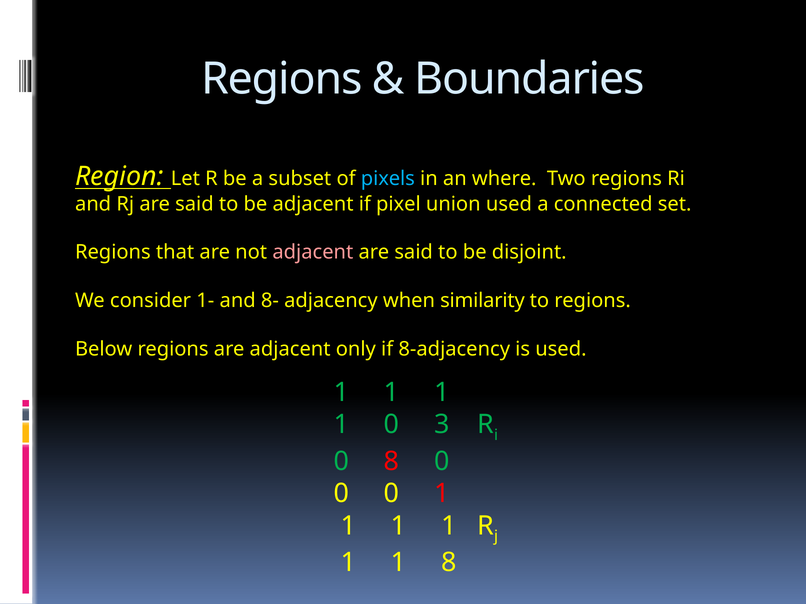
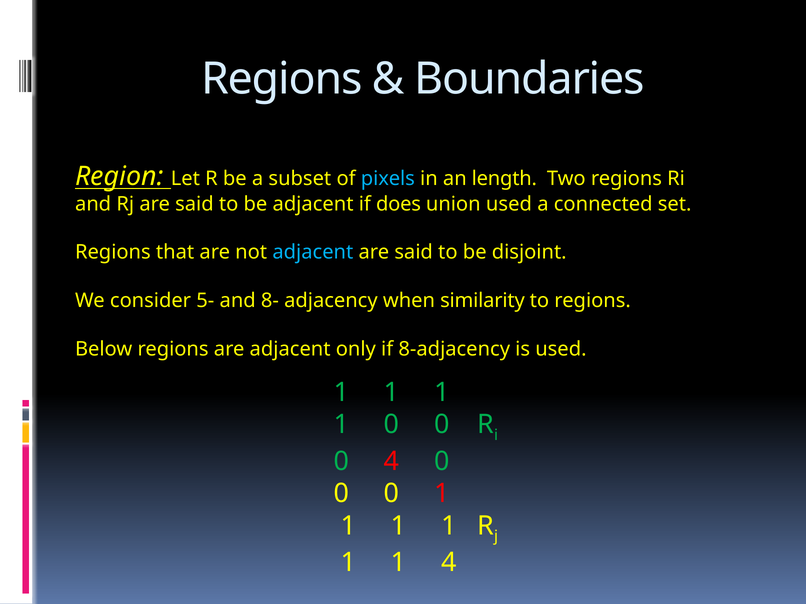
where: where -> length (504, 179)
pixel: pixel -> does (399, 204)
adjacent colour: pink -> light blue (313, 253)
1-: 1- -> 5- (205, 301)
1 0 3: 3 -> 0 (442, 425)
0 8: 8 -> 4 (391, 462)
1 8: 8 -> 4 (449, 563)
